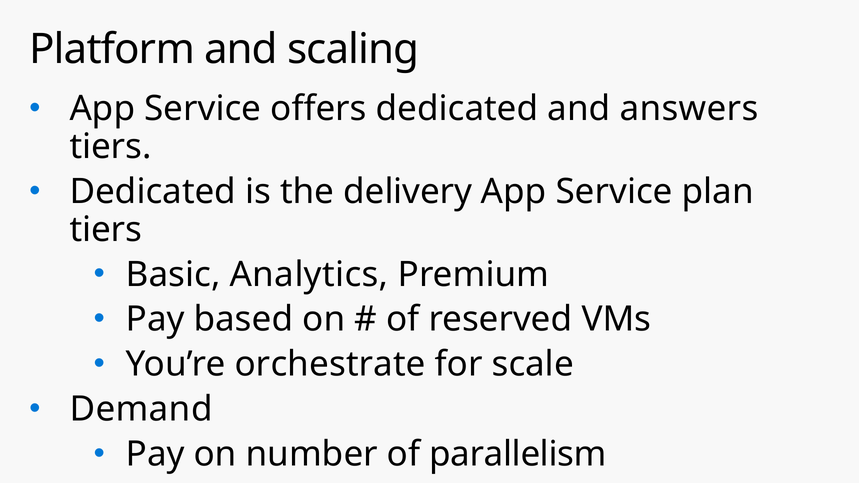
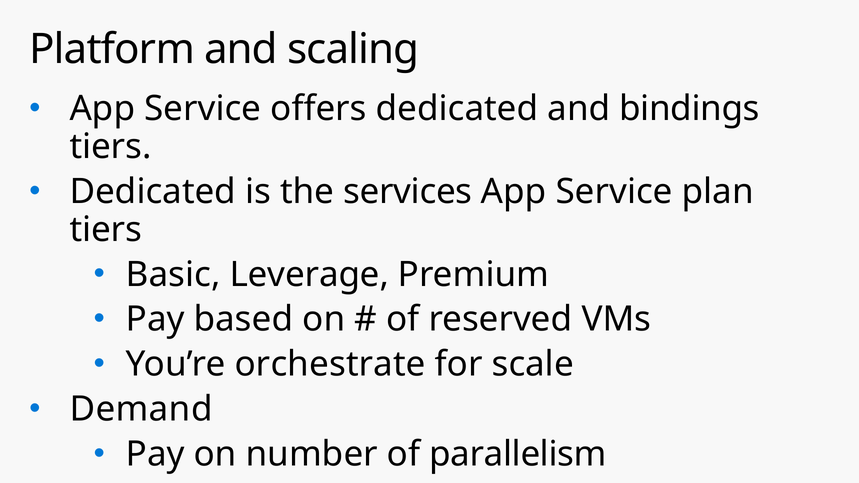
answers: answers -> bindings (689, 109)
delivery: delivery -> services (408, 192)
Analytics: Analytics -> Leverage (309, 275)
